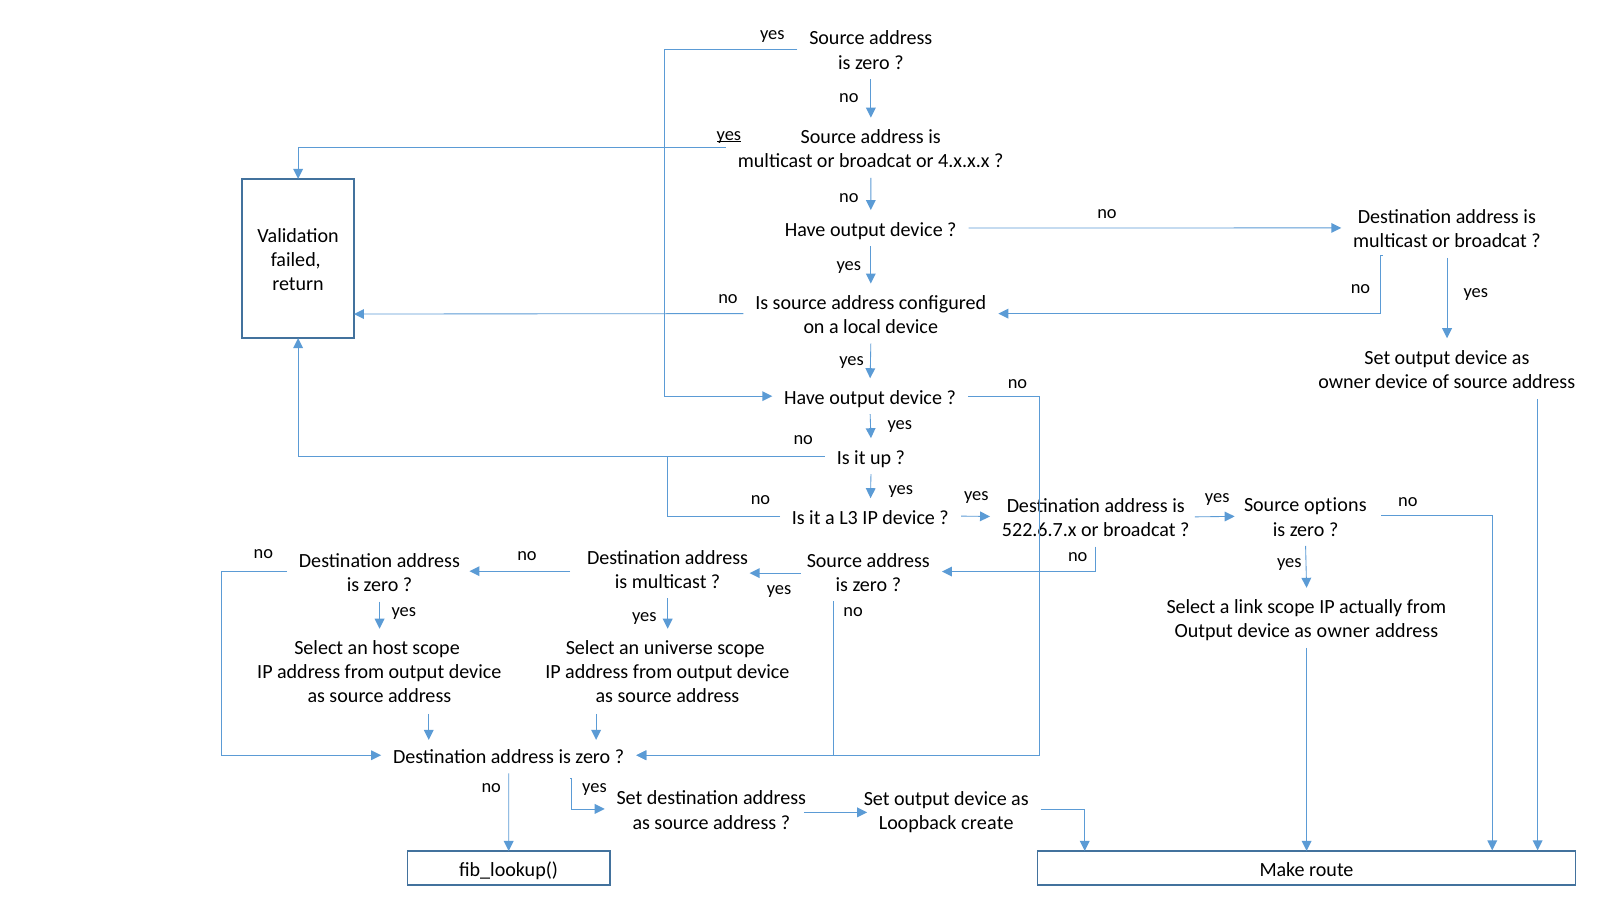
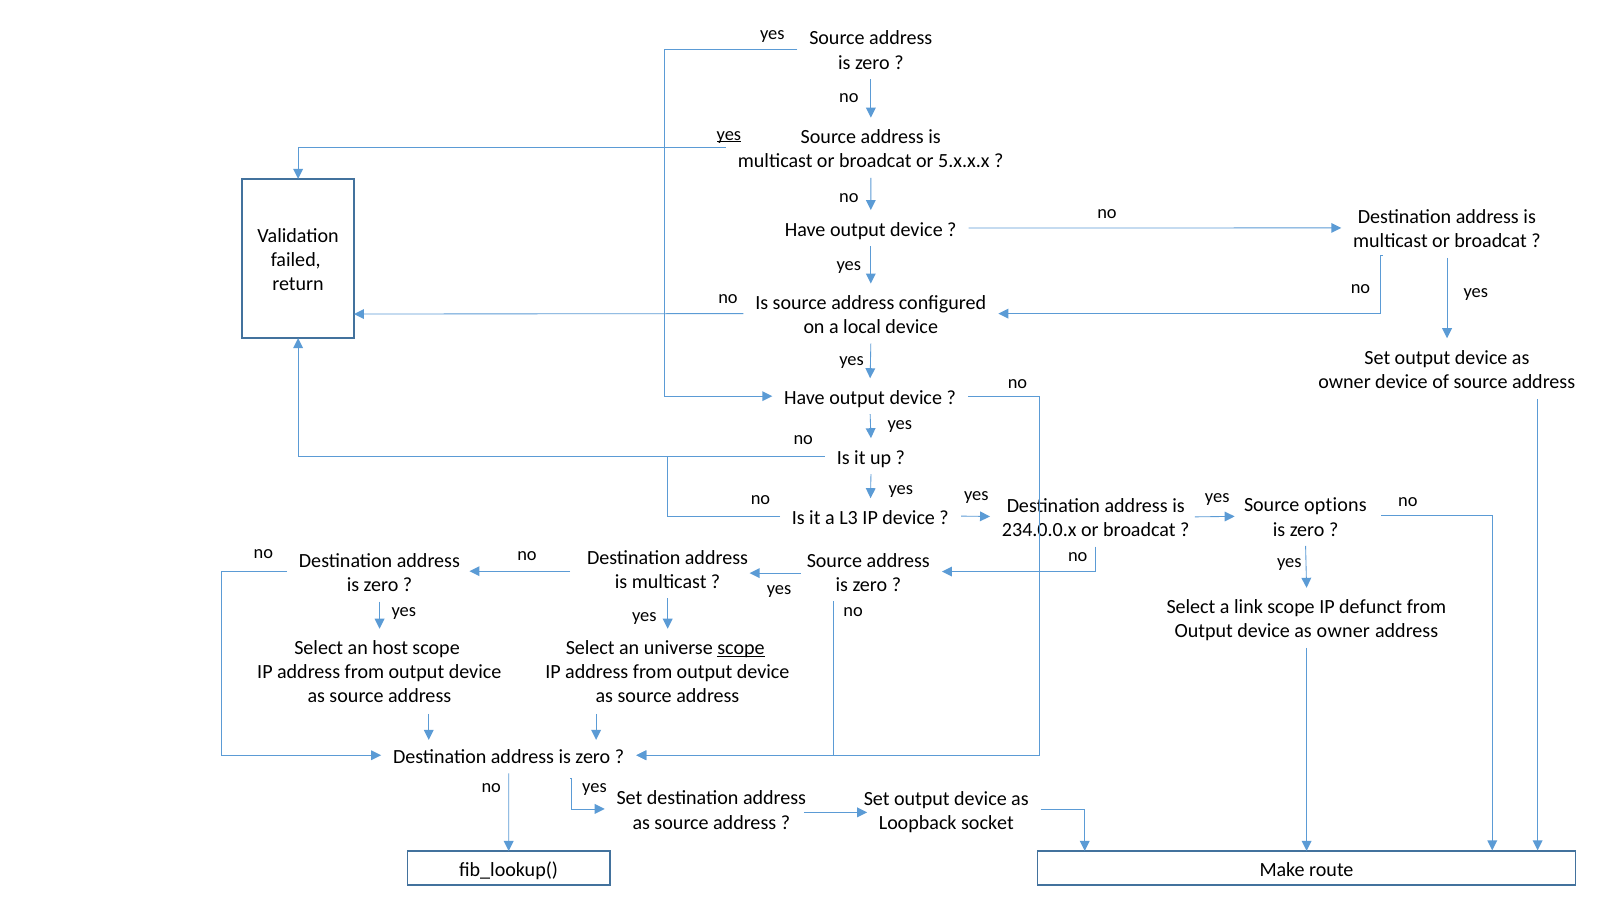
4.x.x.x: 4.x.x.x -> 5.x.x.x (964, 161)
522.6.7.x: 522.6.7.x -> 234.0.0.x (1039, 530)
actually: actually -> defunct (1371, 607)
scope underline: none -> present (741, 648)
create: create -> socket (987, 822)
